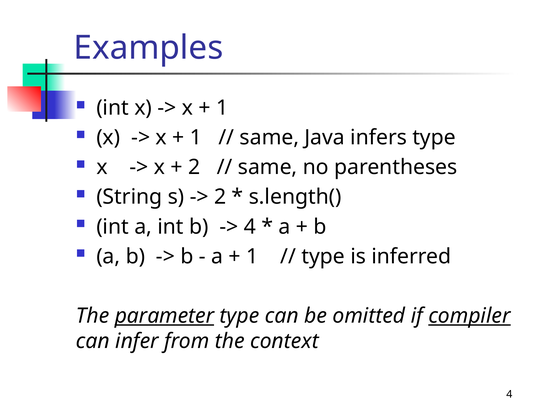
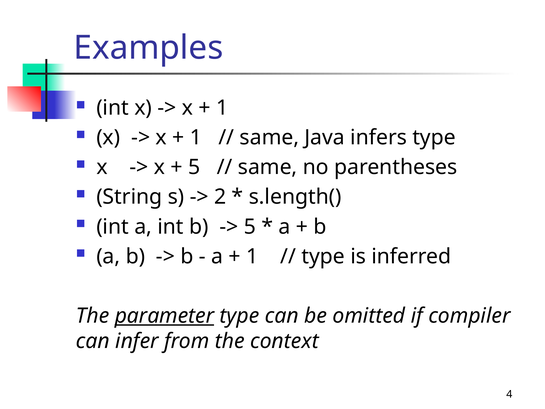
2: 2 -> 5 (194, 167)
4: 4 -> 5 (250, 227)
compiler underline: present -> none (469, 316)
